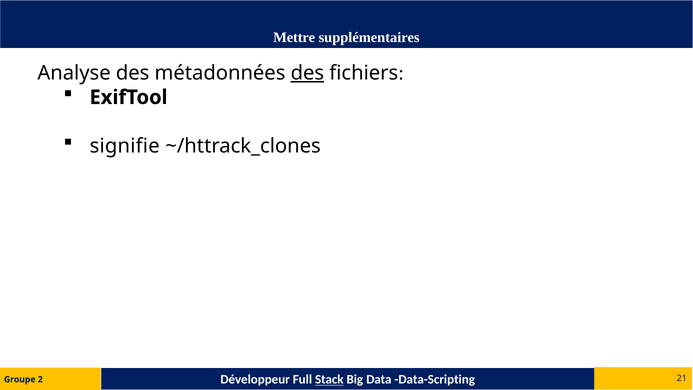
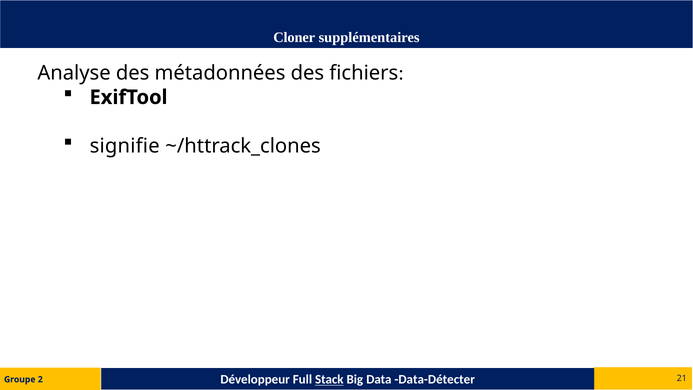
Mettre: Mettre -> Cloner (294, 37)
des underline: present -> none (307, 73)
Data-Scripting: Data-Scripting -> Data-Détecter (435, 380)
